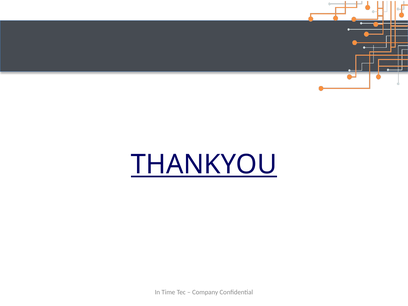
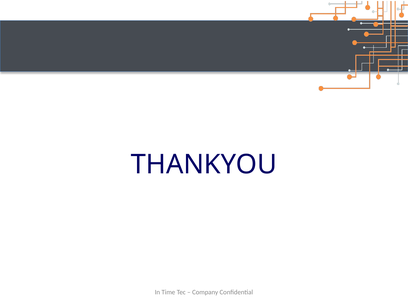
THANKYOU underline: present -> none (204, 165)
